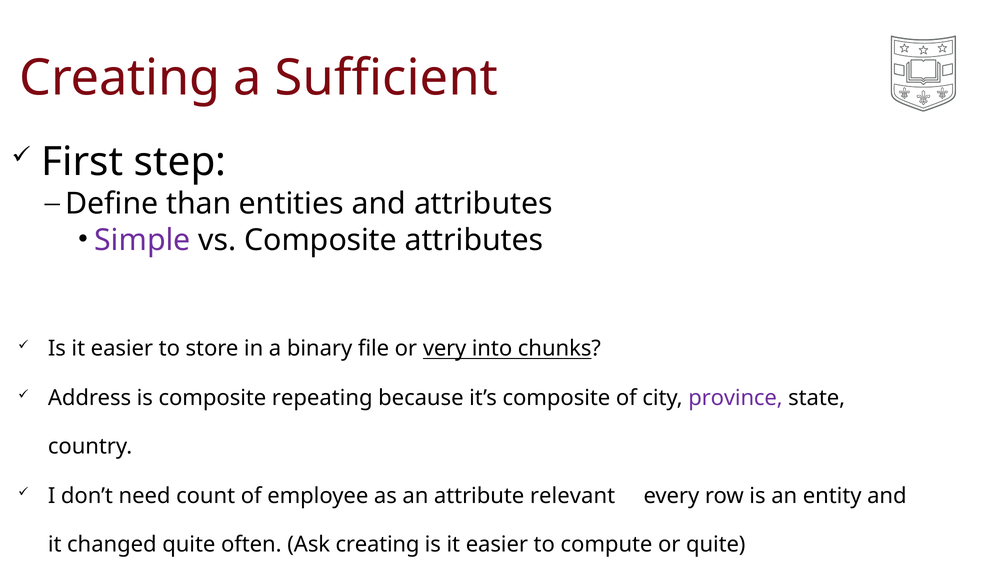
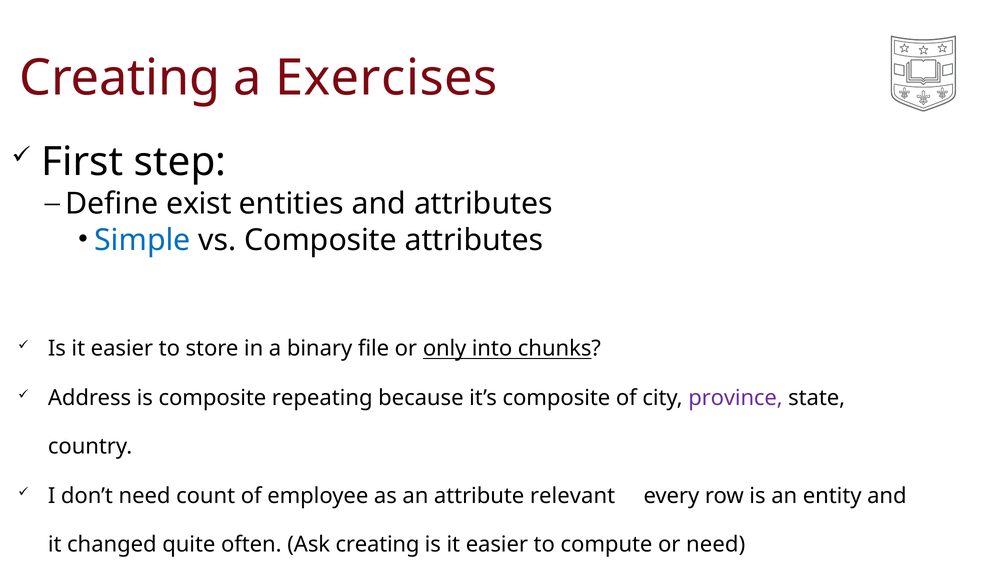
Sufficient: Sufficient -> Exercises (386, 78)
than: than -> exist (199, 204)
Simple colour: purple -> blue (142, 240)
very: very -> only (445, 349)
or quite: quite -> need (716, 545)
